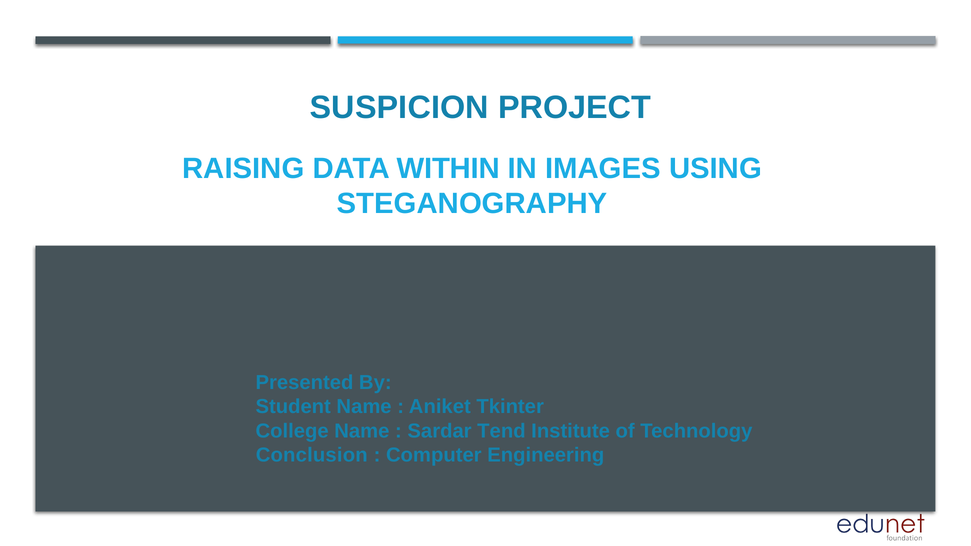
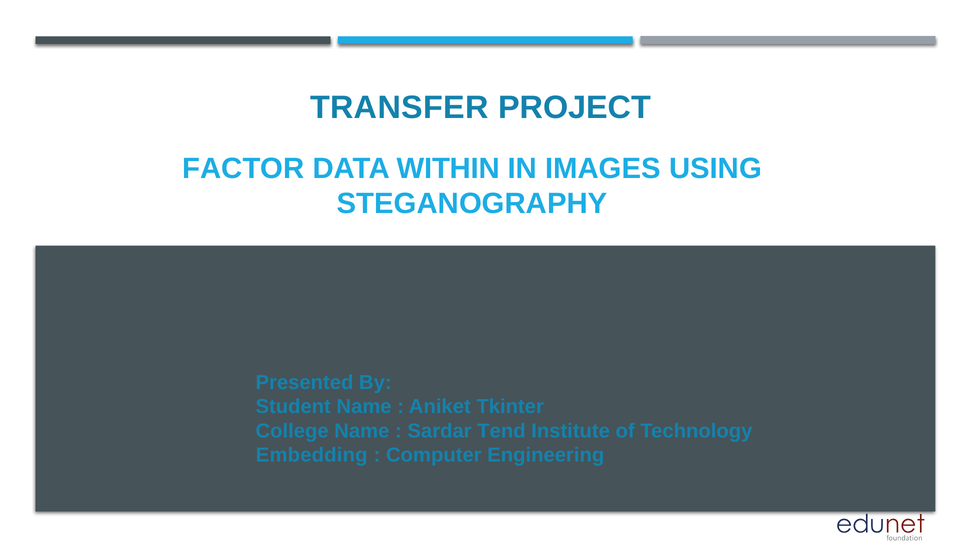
SUSPICION: SUSPICION -> TRANSFER (399, 108)
RAISING: RAISING -> FACTOR (243, 169)
Conclusion: Conclusion -> Embedding (312, 455)
